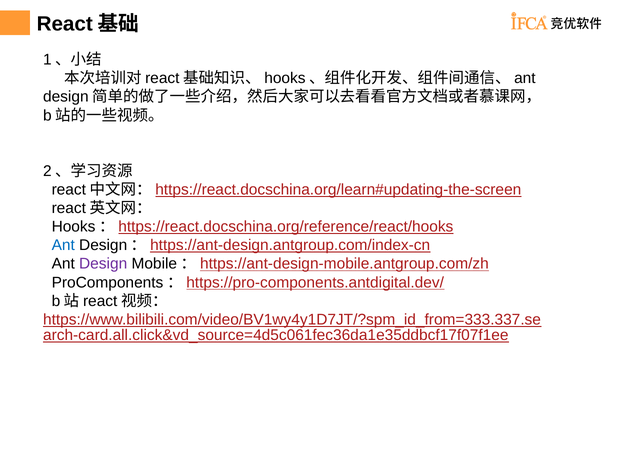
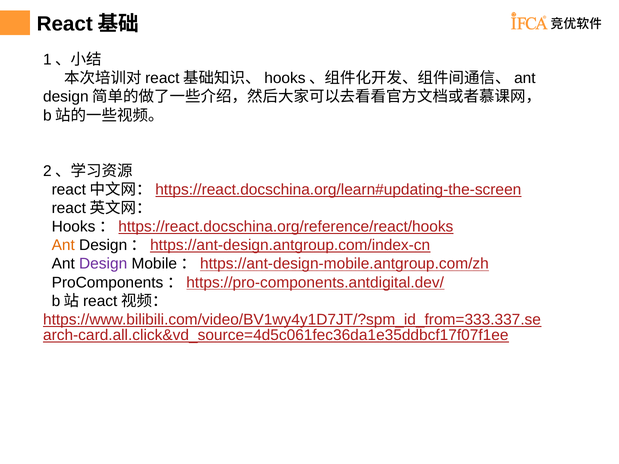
Ant colour: blue -> orange (63, 245)
